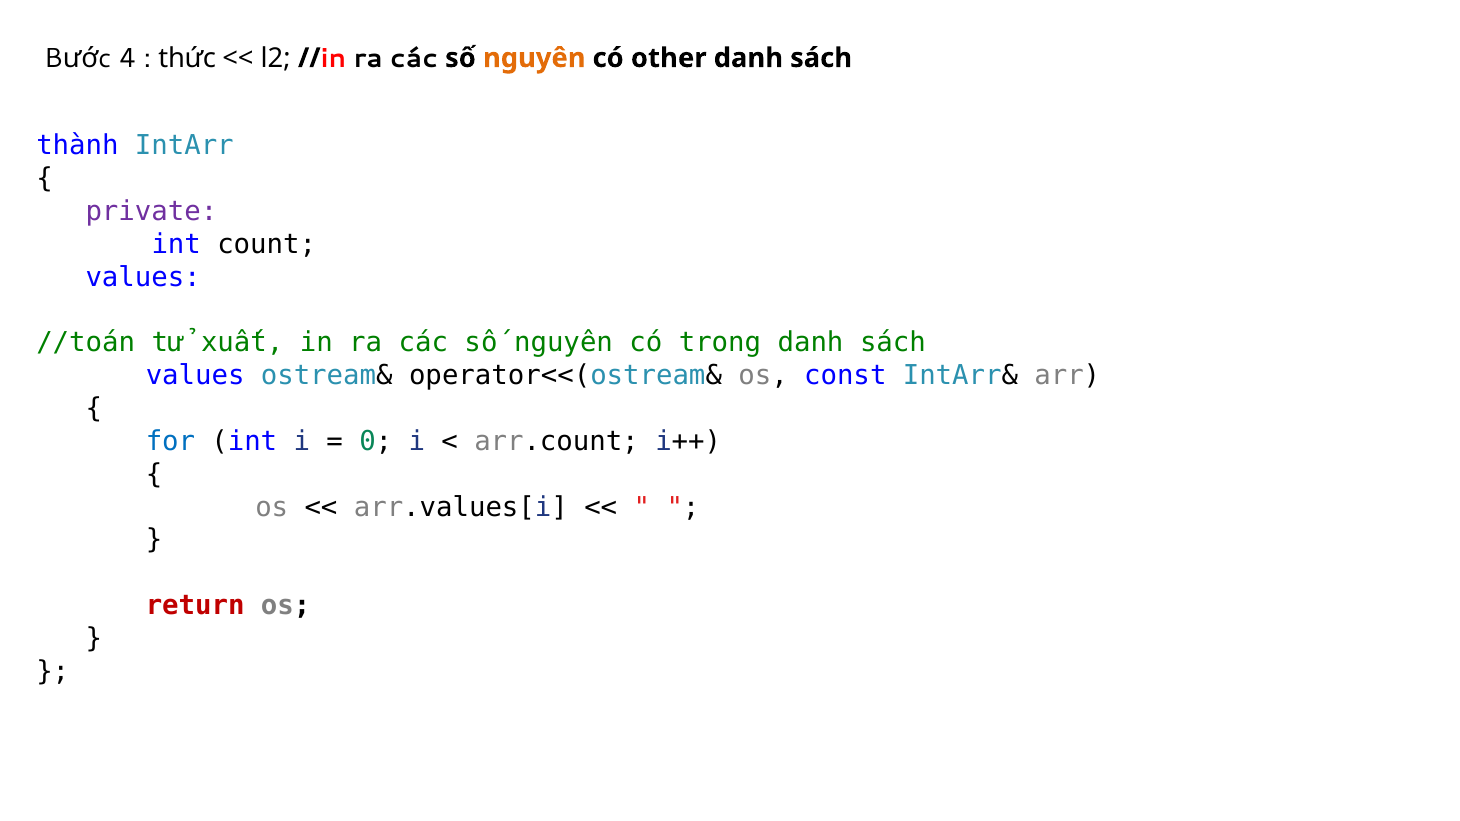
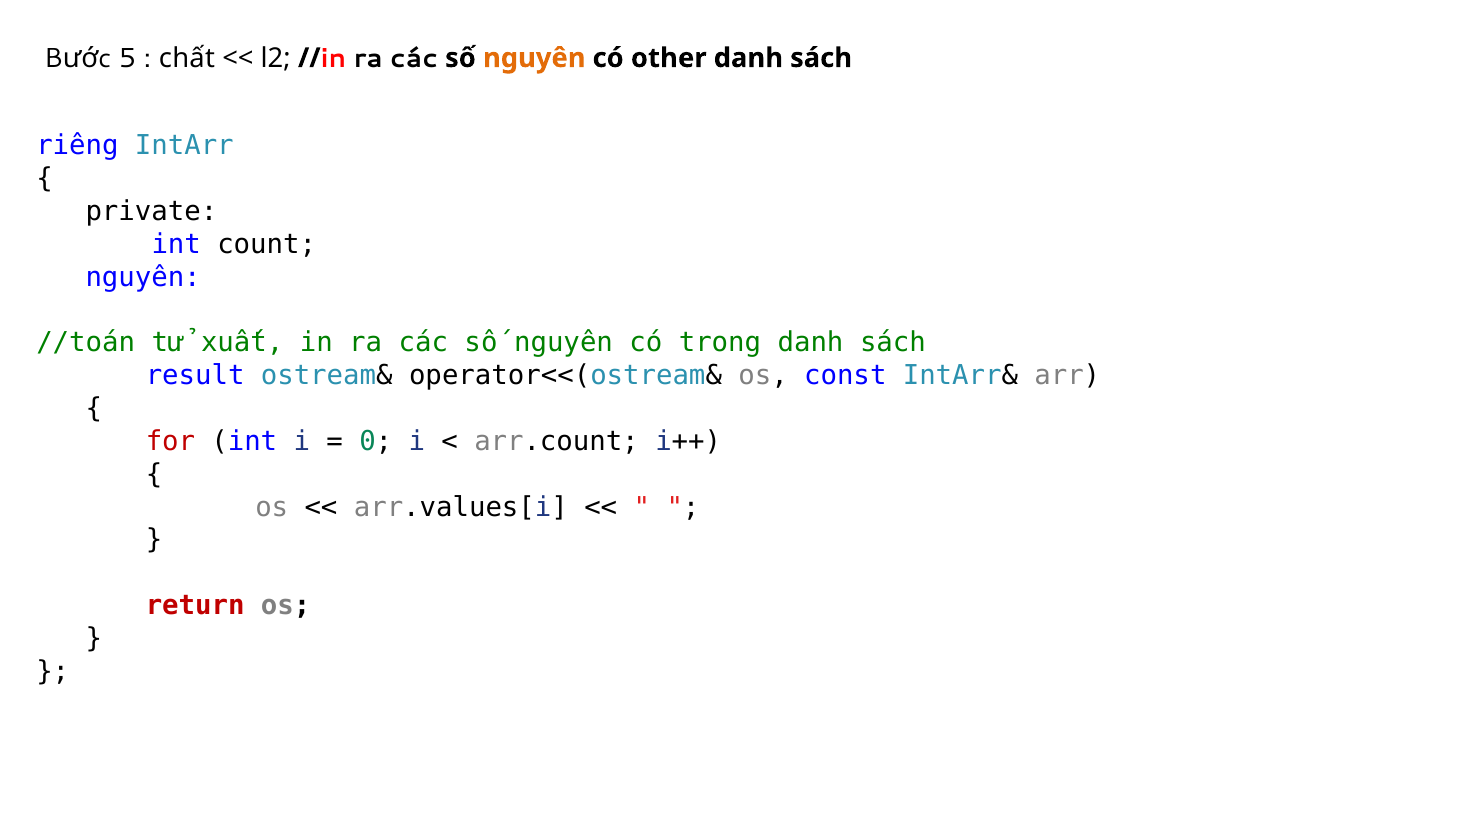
4: 4 -> 5 (128, 58)
thức: thức -> chất (187, 58)
thành: thành -> riêng (77, 146)
private colour: purple -> black (151, 212)
values: values -> nguyên (143, 277)
values: values -> result (195, 376)
for colour: blue -> red (170, 442)
